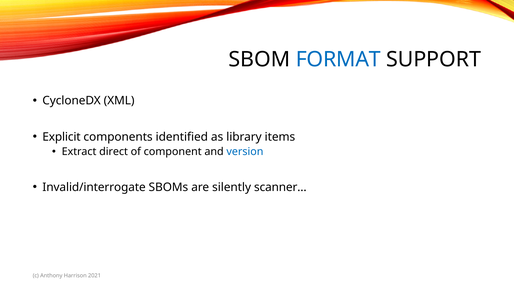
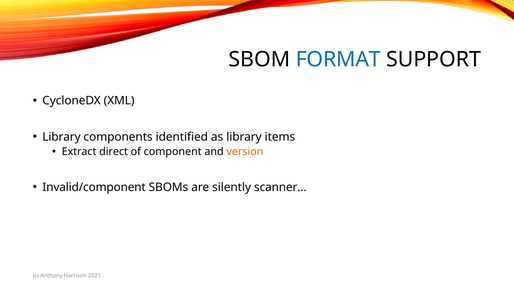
Explicit: Explicit -> Library (61, 137)
version colour: blue -> orange (245, 152)
Invalid/interrogate: Invalid/interrogate -> Invalid/component (94, 187)
